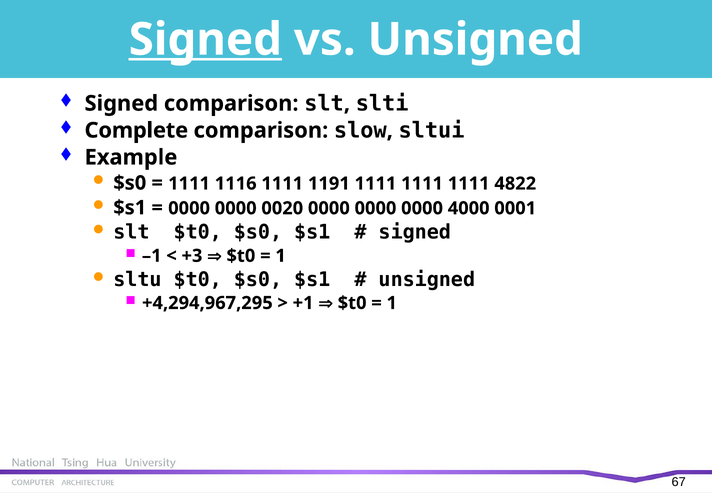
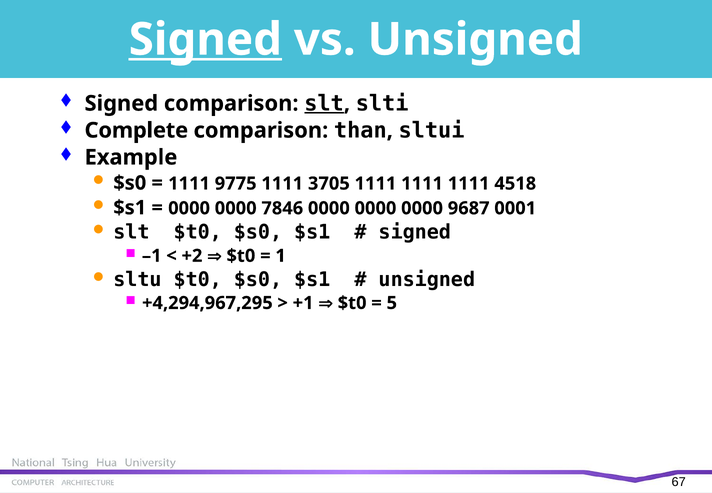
slt underline: none -> present (324, 103)
slow: slow -> than (360, 130)
1116: 1116 -> 9775 (236, 184)
1191: 1191 -> 3705 (329, 184)
4822: 4822 -> 4518 (515, 184)
0020: 0020 -> 7846 (282, 208)
4000: 4000 -> 9687 (469, 208)
+3: +3 -> +2 (192, 256)
1: 1 -> 5 (392, 303)
